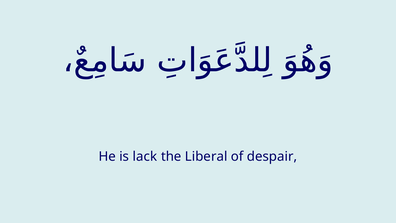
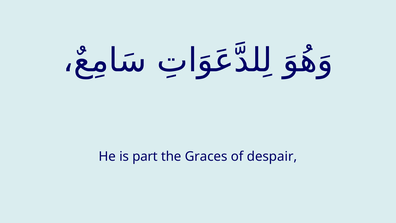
lack: lack -> part (145, 156)
Liberal: Liberal -> Graces (206, 156)
